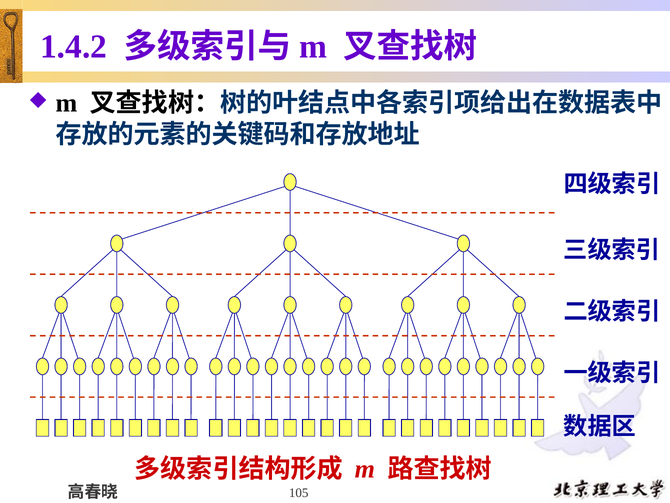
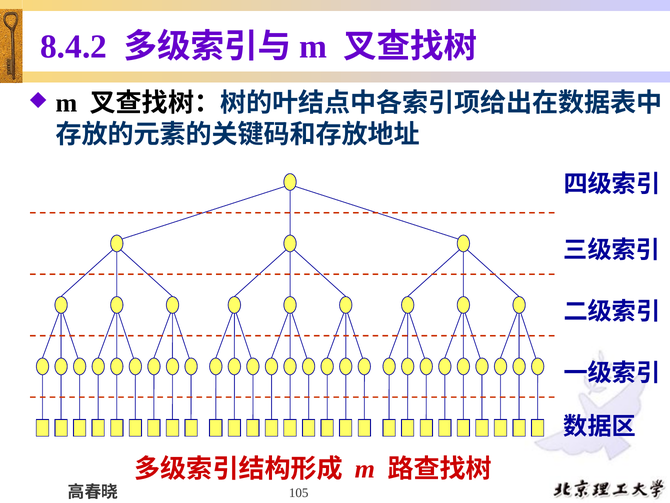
1.4.2: 1.4.2 -> 8.4.2 (74, 46)
